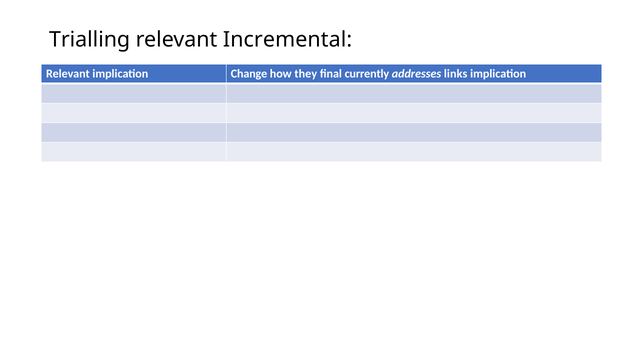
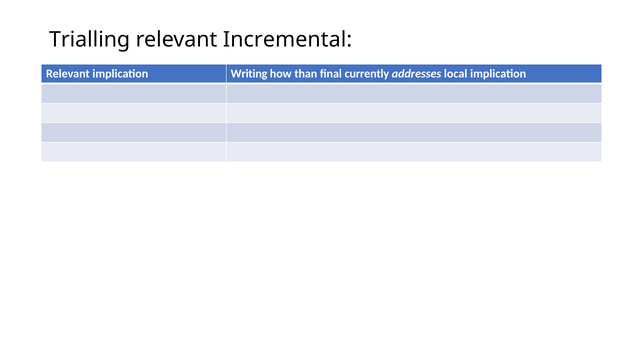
Change: Change -> Writing (249, 74)
they: they -> than (306, 74)
links: links -> local (456, 74)
